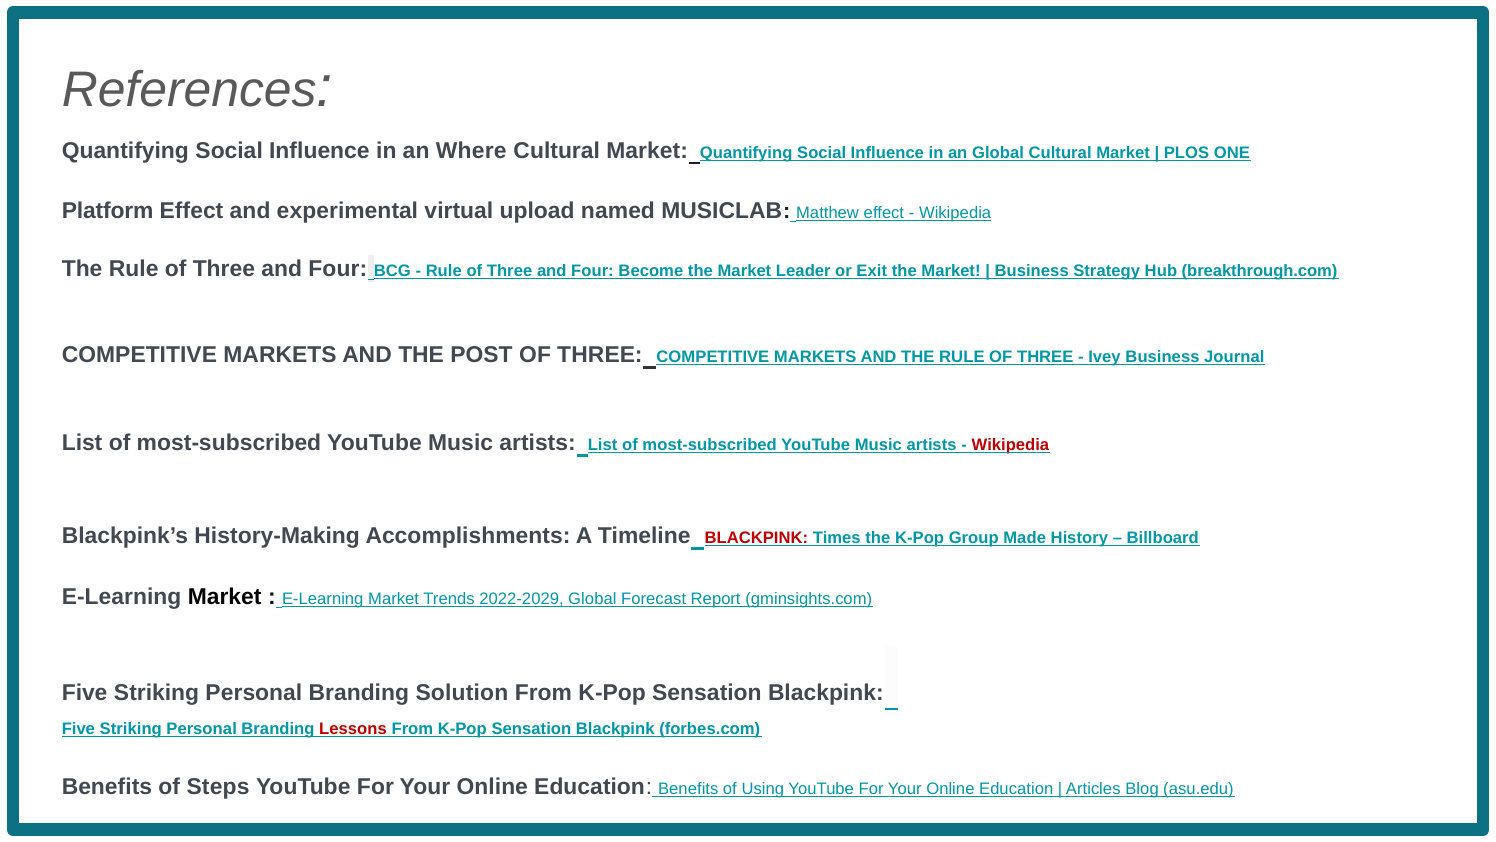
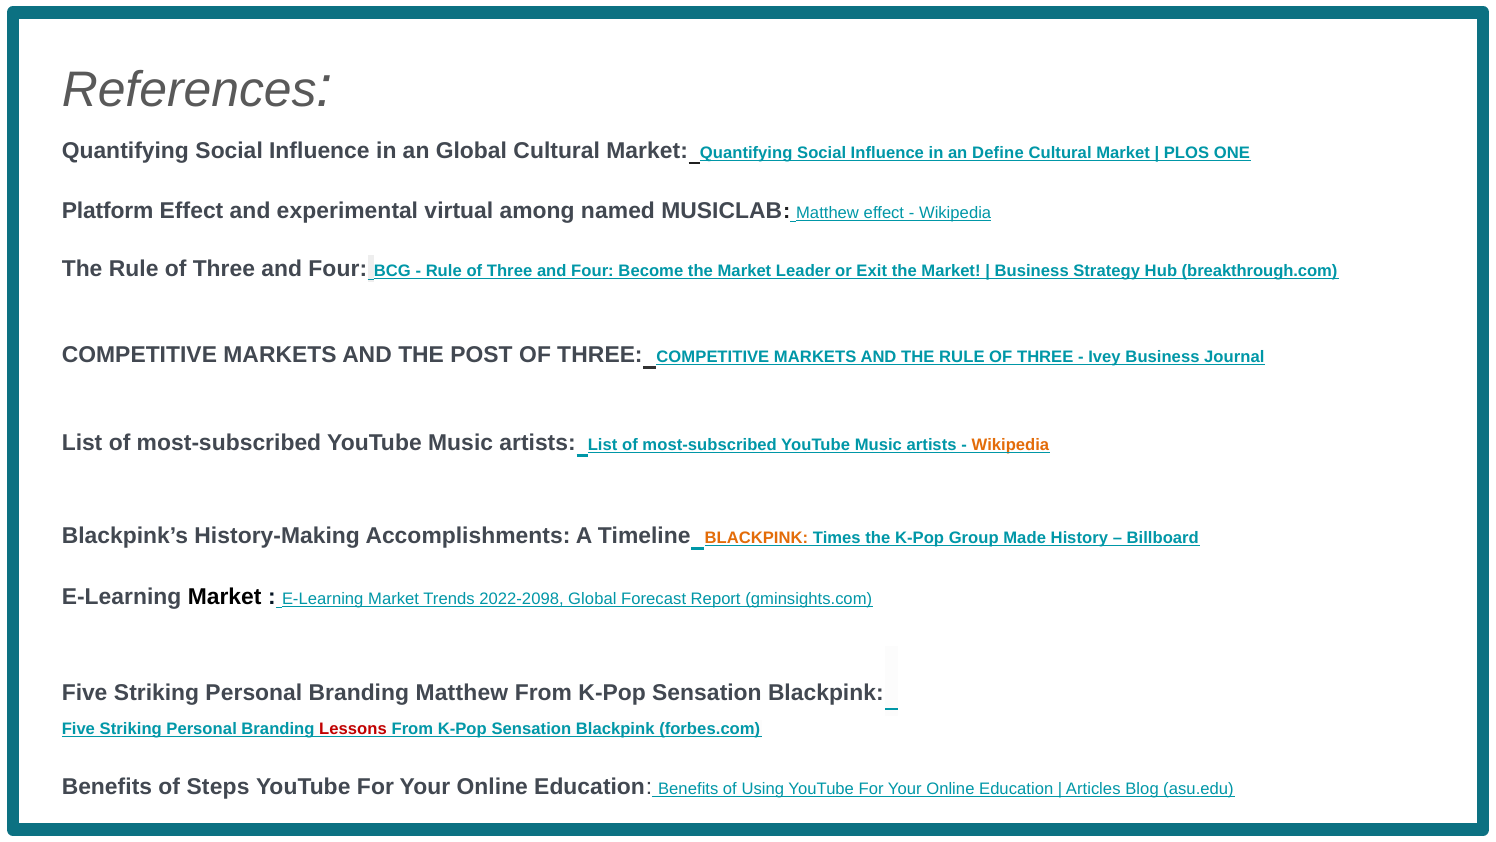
an Where: Where -> Global (471, 151)
an Global: Global -> Define (998, 153)
upload: upload -> among (537, 211)
Wikipedia colour: red -> orange (1010, 444)
BLACKPINK colour: red -> orange (756, 538)
2022-2029: 2022-2029 -> 2022-2098 (522, 599)
Branding Solution: Solution -> Matthew (462, 693)
